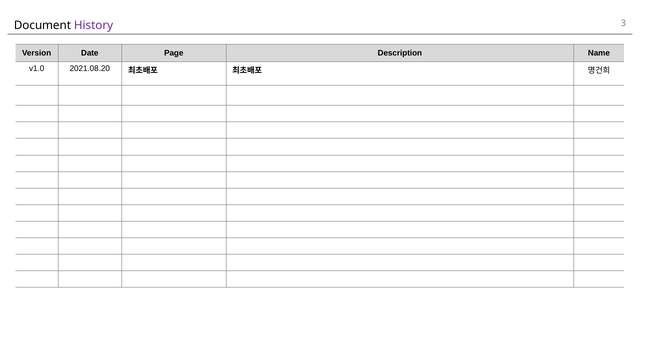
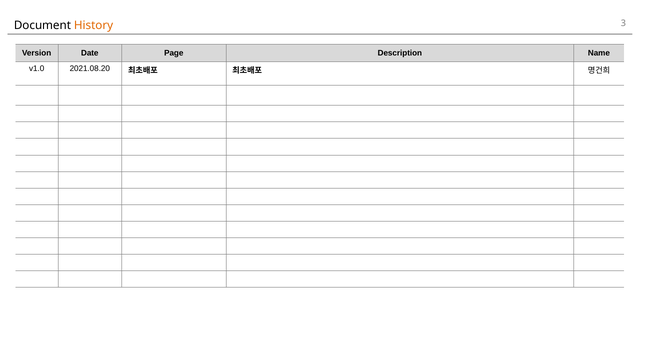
History colour: purple -> orange (94, 26)
